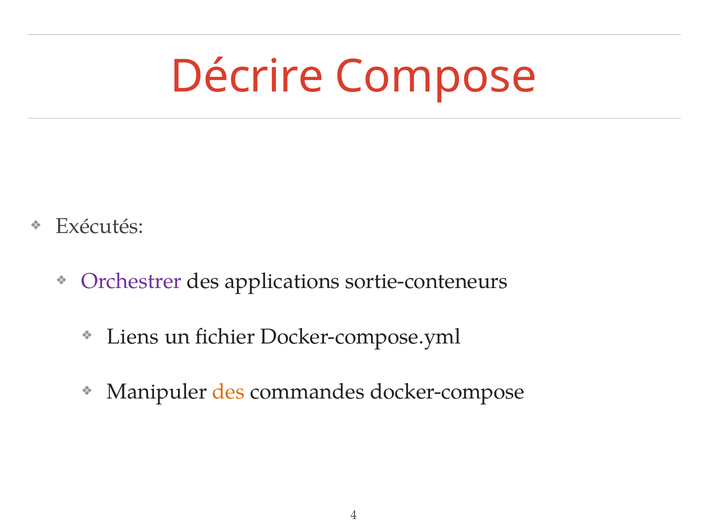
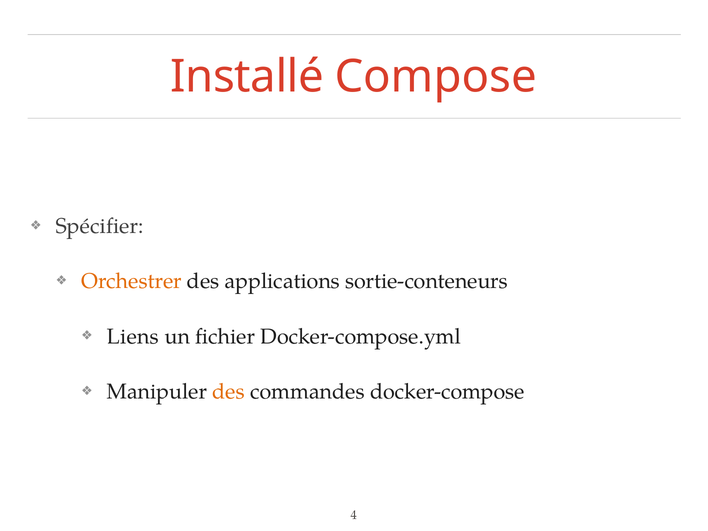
Décrire: Décrire -> Installé (247, 76)
Exécutés: Exécutés -> Spécifier (100, 226)
Orchestrer colour: purple -> orange (131, 281)
